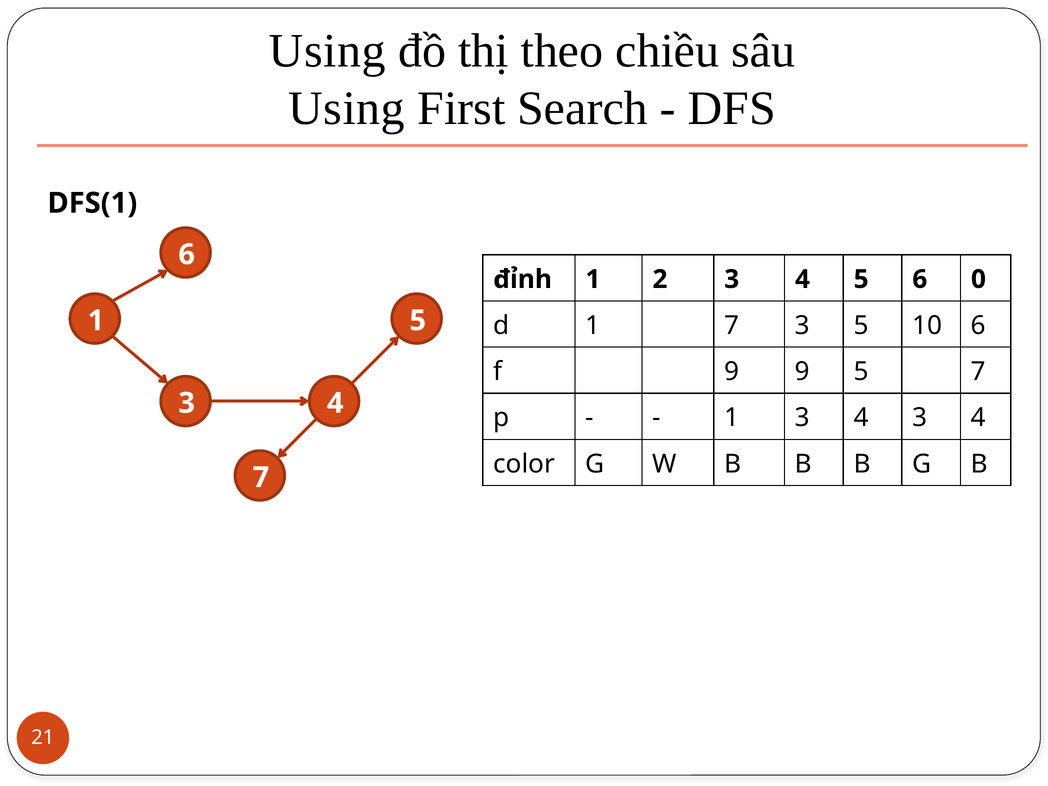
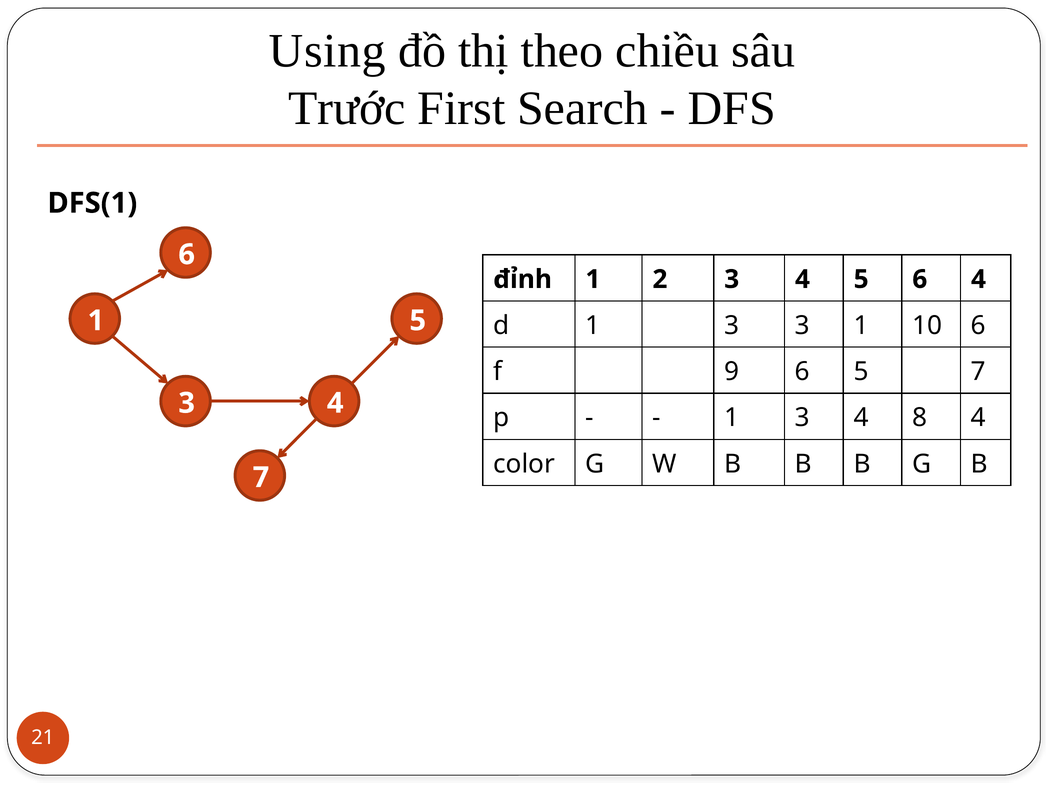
Using: Using -> Trước (347, 108)
6 0: 0 -> 4 (978, 279)
d 1 7: 7 -> 3 (732, 325)
3 5: 5 -> 1 (861, 325)
9 9: 9 -> 6 (802, 372)
4 3: 3 -> 8 (920, 418)
